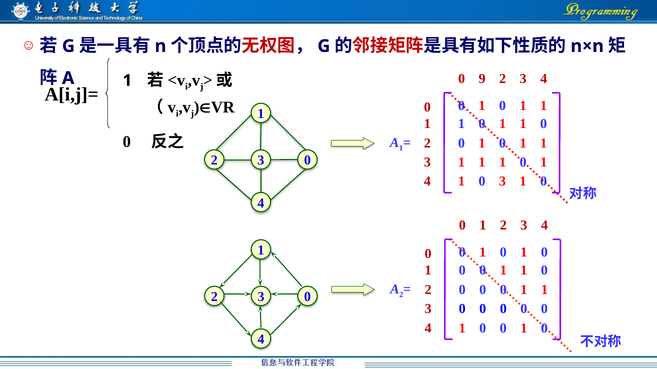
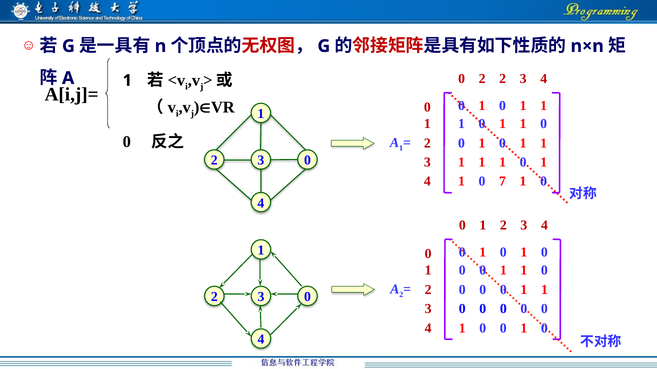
0 9: 9 -> 2 (482, 79)
0 3: 3 -> 7 (503, 182)
